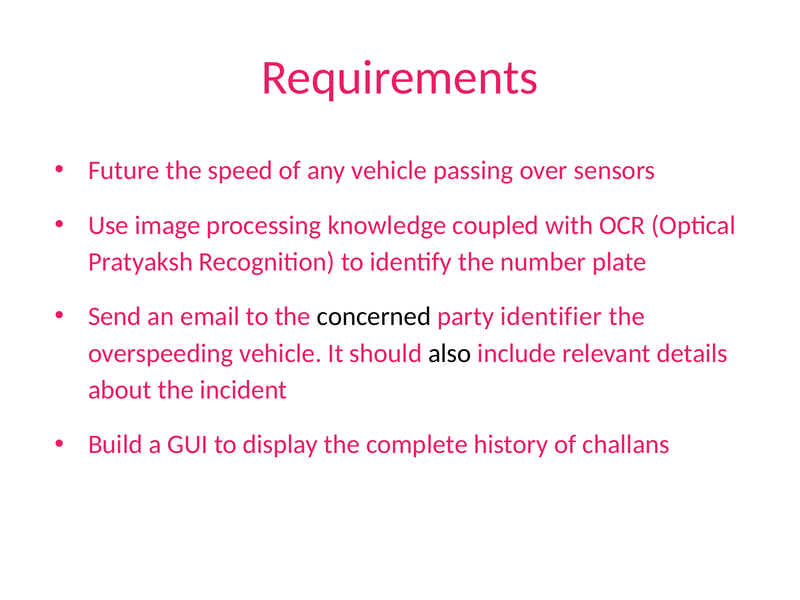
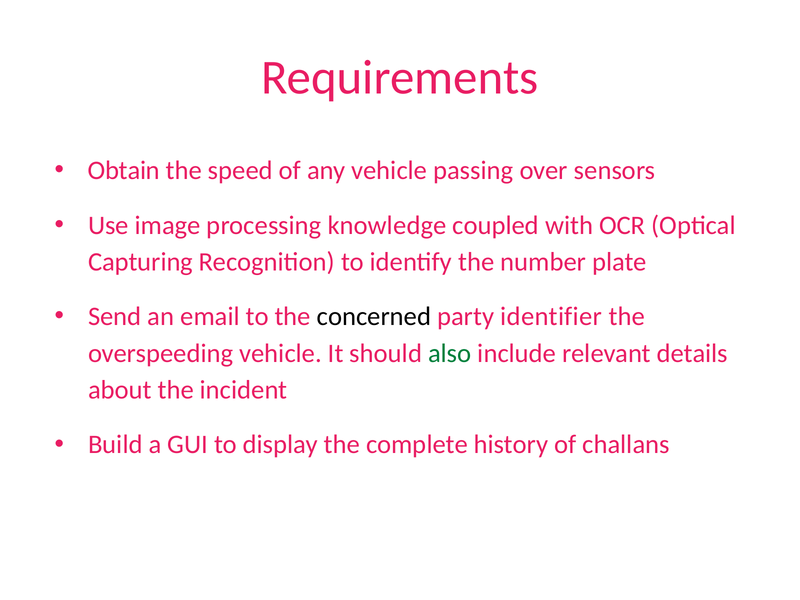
Future: Future -> Obtain (124, 171)
Pratyaksh: Pratyaksh -> Capturing (140, 262)
also colour: black -> green (450, 353)
